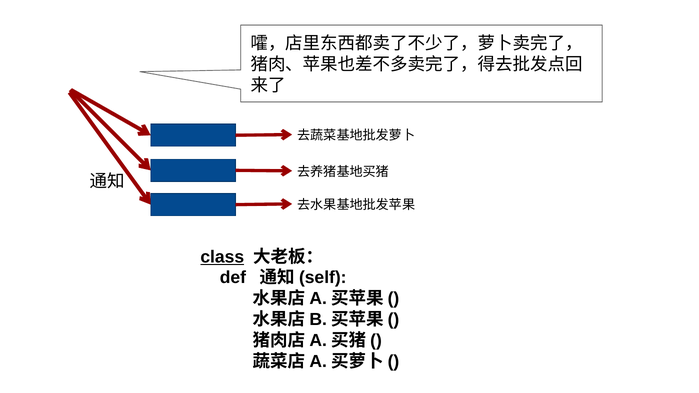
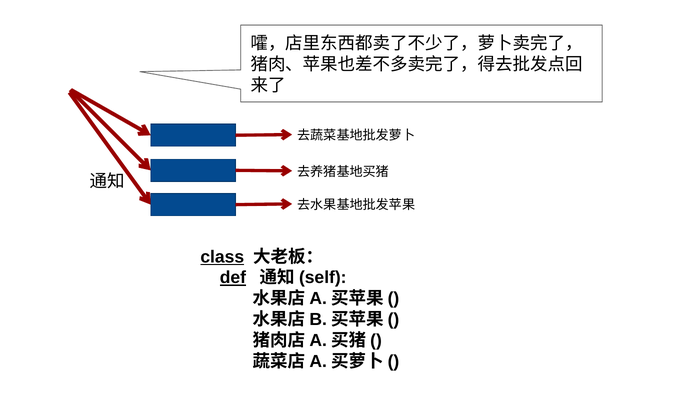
def underline: none -> present (233, 278)
